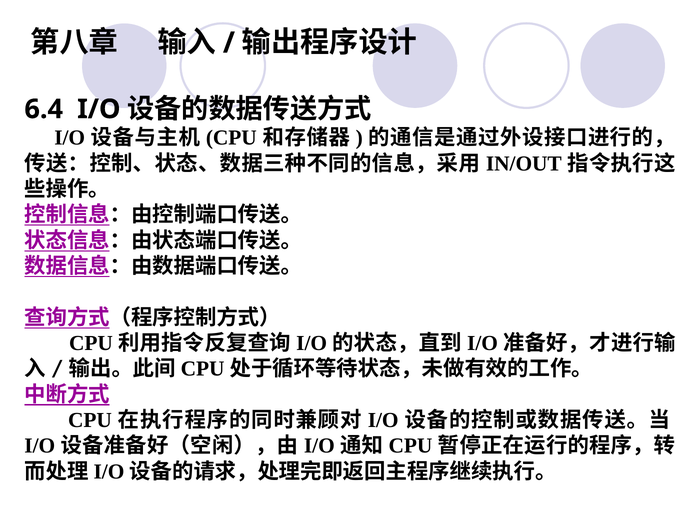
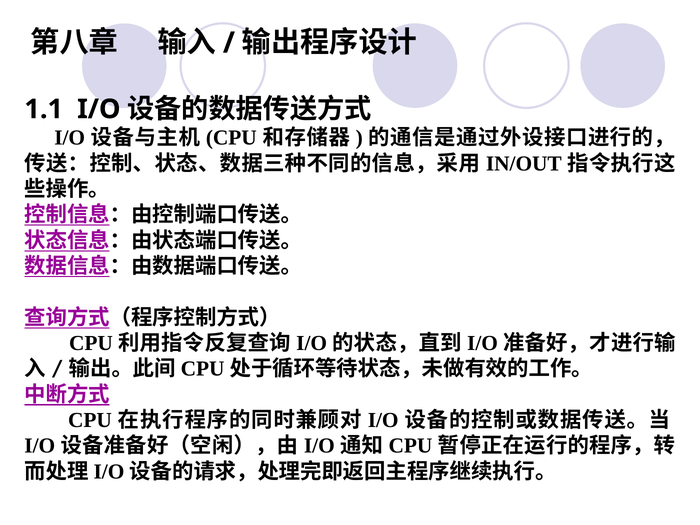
6.4: 6.4 -> 1.1 (44, 109)
